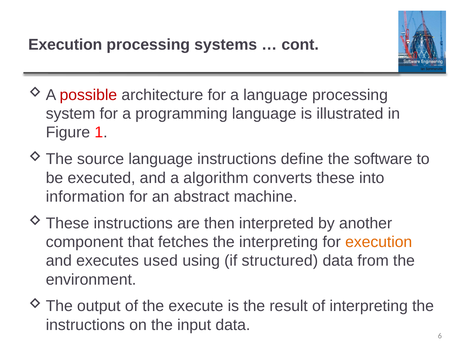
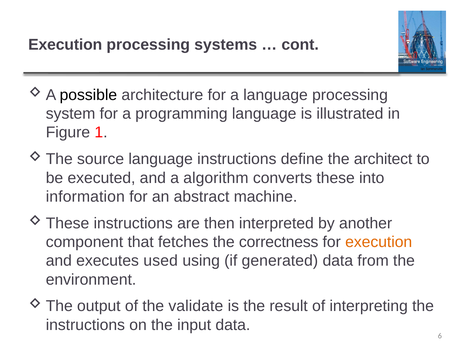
possible colour: red -> black (88, 95)
software: software -> architect (383, 159)
the interpreting: interpreting -> correctness (279, 242)
structured: structured -> generated (280, 261)
execute: execute -> validate (196, 307)
